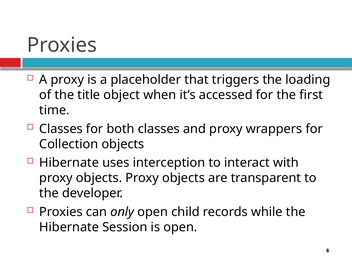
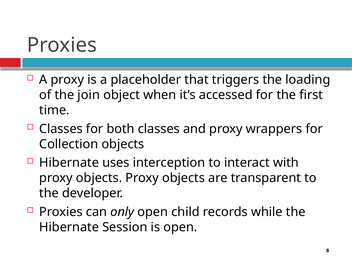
title: title -> join (89, 95)
